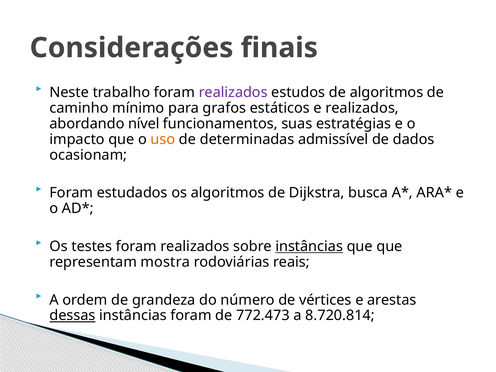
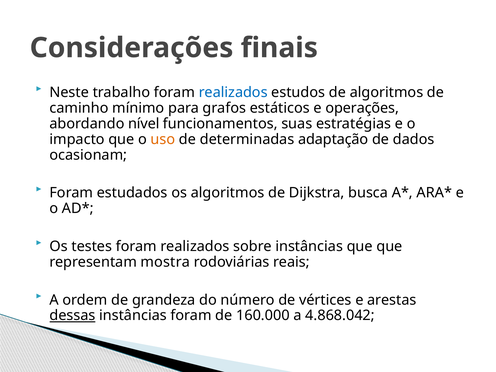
realizados colour: purple -> blue (233, 92)
e realizados: realizados -> operações (362, 108)
admissível: admissível -> adaptação (333, 139)
instâncias underline: present -> none (309, 246)
772.473: 772.473 -> 160.000 (263, 316)
8.720.814: 8.720.814 -> 4.868.042 (340, 316)
